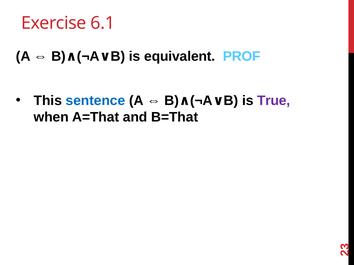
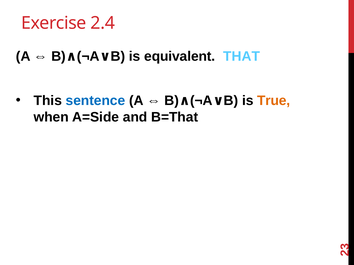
6.1: 6.1 -> 2.4 (103, 23)
PROF: PROF -> THAT (242, 56)
True colour: purple -> orange (274, 101)
A=That: A=That -> A=Side (96, 117)
